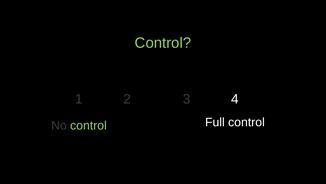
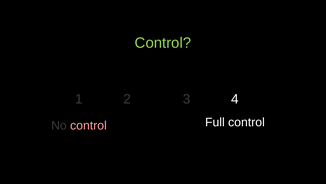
control colour: light green -> pink (88, 125)
